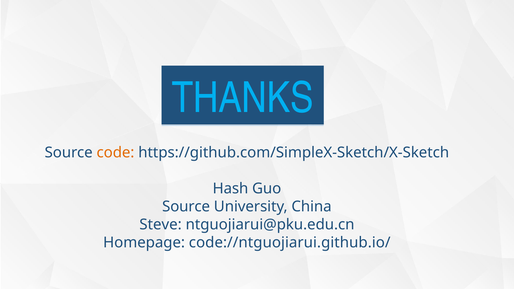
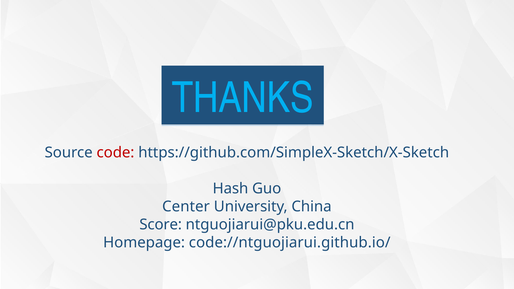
code colour: orange -> red (115, 153)
Source: Source -> Center (186, 207)
Steve: Steve -> Score (161, 225)
